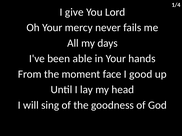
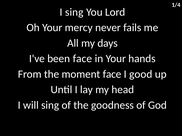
I give: give -> sing (74, 12)
been able: able -> face (82, 59)
